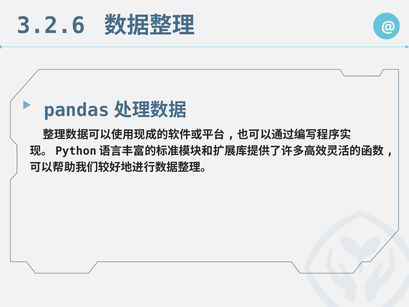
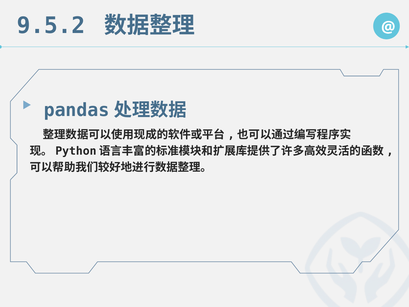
3.2.6: 3.2.6 -> 9.5.2 (51, 25)
